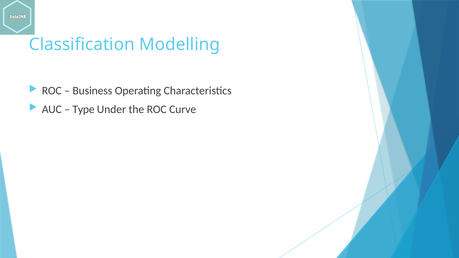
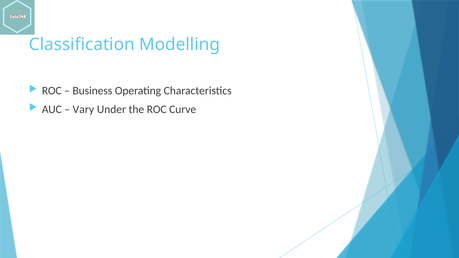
Type: Type -> Vary (83, 109)
